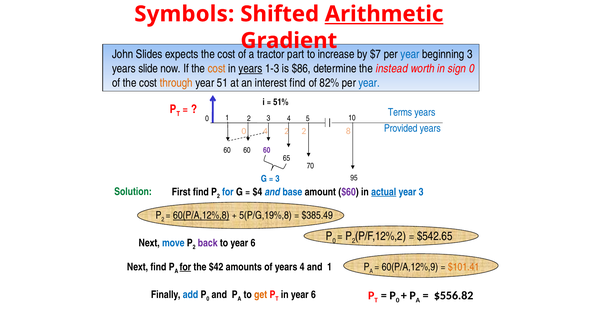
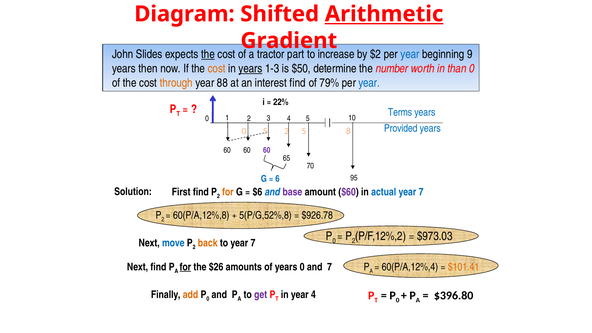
Symbols: Symbols -> Diagram (184, 14)
the underline: none -> present (208, 54)
$7: $7 -> $2 (376, 54)
beginning 3: 3 -> 9 (470, 54)
slide: slide -> then (148, 69)
$86: $86 -> $50 (301, 69)
instead: instead -> number (392, 69)
sign: sign -> than (457, 69)
51: 51 -> 88 (222, 83)
82%: 82% -> 79% (329, 83)
51%: 51% -> 22% (281, 102)
0 4: 4 -> 5 (265, 131)
2 2: 2 -> 5 (304, 131)
3: 3 -> 6 (277, 179)
Solution colour: green -> black (133, 192)
for colour: blue -> orange (228, 192)
$4: $4 -> $6 (257, 192)
base colour: blue -> purple (292, 192)
actual underline: present -> none (384, 192)
3: 3 -> 7 (421, 192)
60(P/A,12%,8 underline: present -> none (201, 215)
5(P/G,19%,8: 5(P/G,19%,8 -> 5(P/G,52%,8 (265, 215)
$385.49: $385.49 -> $926.78 (317, 215)
$542.65: $542.65 -> $973.03 (435, 236)
back colour: purple -> orange (208, 243)
to year 6: 6 -> 7 (253, 243)
$42: $42 -> $26 (216, 267)
years 4: 4 -> 0 (302, 267)
and 1: 1 -> 7 (330, 267)
60(P/A,12%,9: 60(P/A,12%,9 -> 60(P/A,12%,4 (410, 267)
add colour: blue -> orange (190, 295)
get colour: orange -> purple (261, 295)
in year 6: 6 -> 4 (313, 295)
$556.82: $556.82 -> $396.80 (454, 296)
